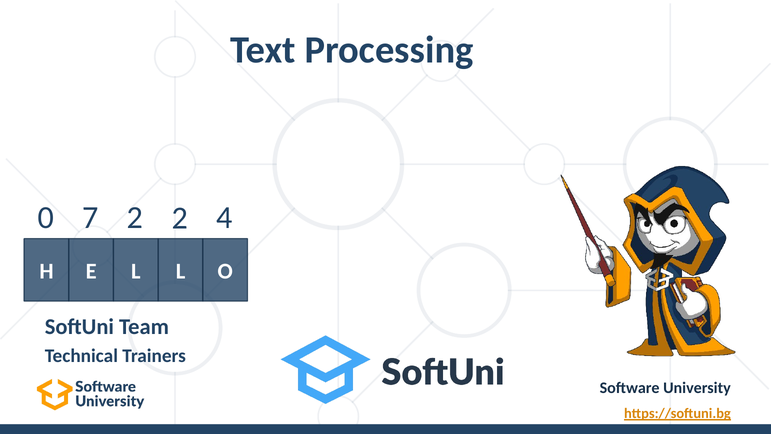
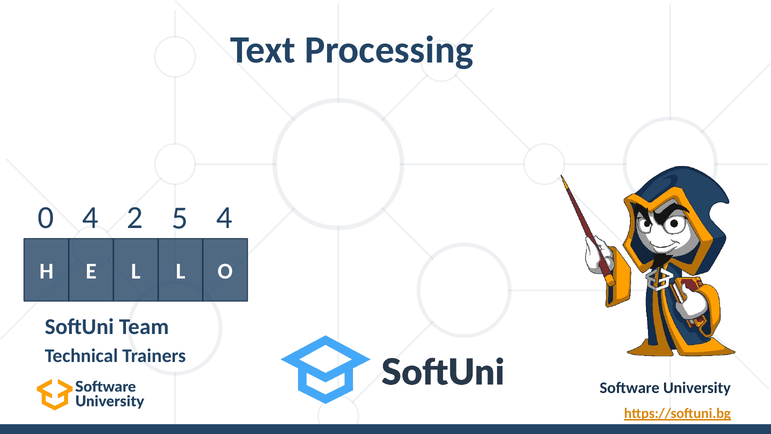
0 7: 7 -> 4 (90, 218)
2 2: 2 -> 5 (180, 218)
